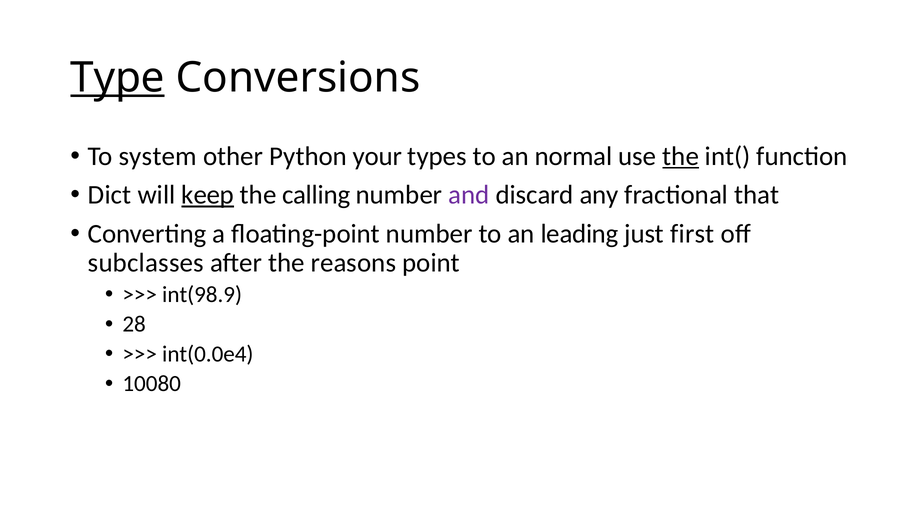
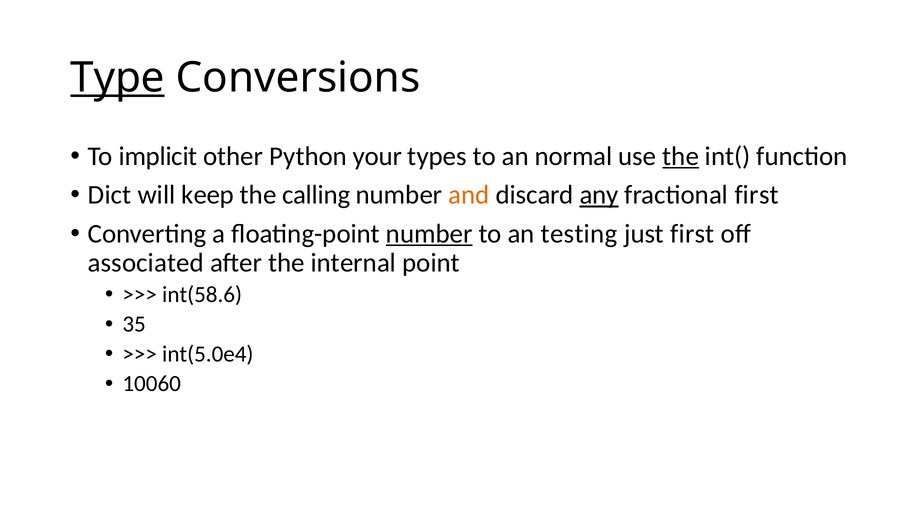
system: system -> implicit (158, 156)
keep underline: present -> none (208, 195)
and colour: purple -> orange (469, 195)
any underline: none -> present (599, 195)
fractional that: that -> first (757, 195)
number underline: none -> present (429, 234)
leading: leading -> testing (579, 234)
subclasses: subclasses -> associated (146, 263)
reasons: reasons -> internal (353, 263)
int(98.9: int(98.9 -> int(58.6 (202, 294)
28: 28 -> 35 (134, 324)
int(0.0e4: int(0.0e4 -> int(5.0e4 (208, 354)
10080: 10080 -> 10060 (152, 384)
